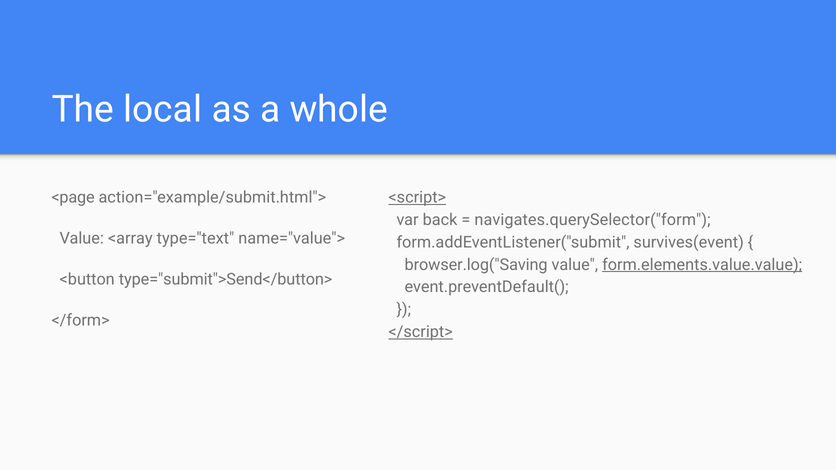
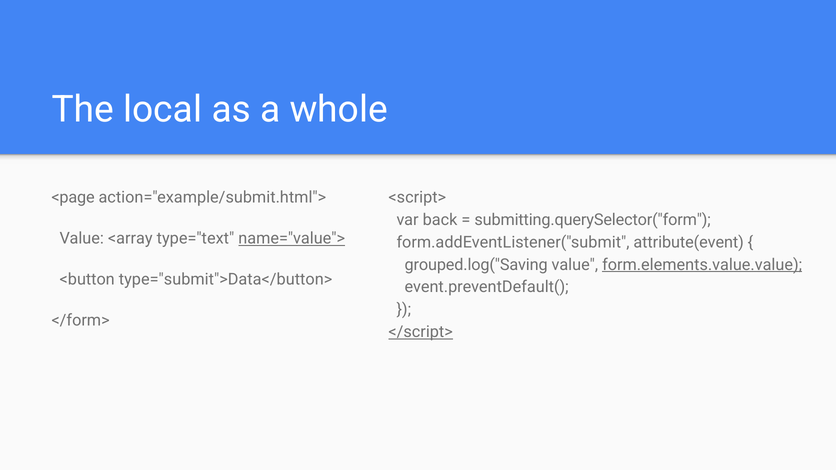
<script> underline: present -> none (417, 198)
navigates.querySelector("form: navigates.querySelector("form -> submitting.querySelector("form (593, 220)
name="value"> underline: none -> present (292, 239)
survives(event: survives(event -> attribute(event (689, 242)
browser.log("Saving: browser.log("Saving -> grouped.log("Saving (476, 265)
type="submit">Send</button>: type="submit">Send</button> -> type="submit">Data</button> (226, 280)
